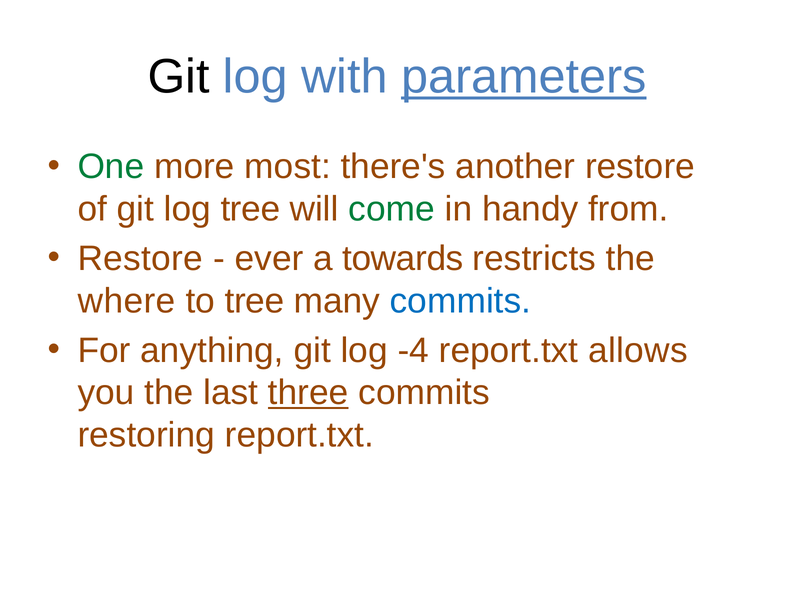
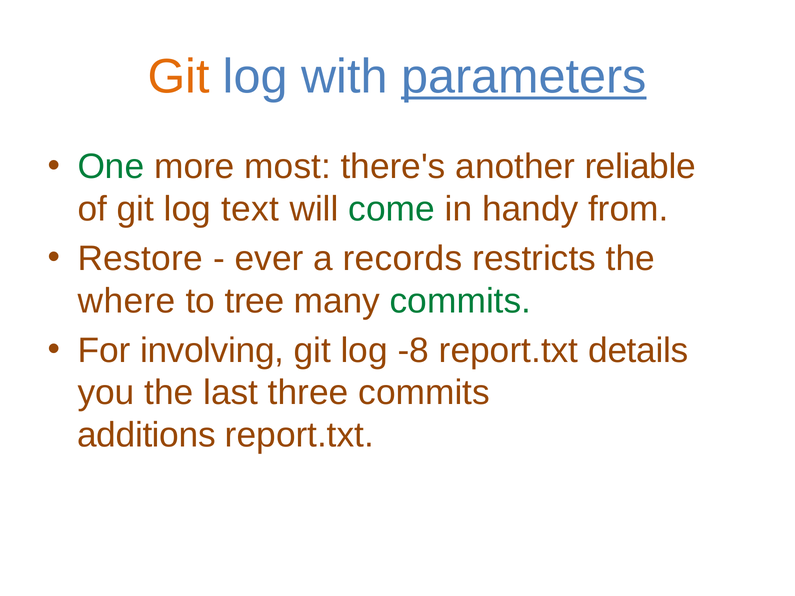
Git colour: black -> orange (179, 77)
another restore: restore -> reliable (640, 167)
log tree: tree -> text (250, 209)
towards: towards -> records (403, 259)
commits colour: blue -> green (460, 301)
anything: anything -> involving (212, 351)
-4: -4 -> -8 (413, 351)
allows: allows -> details (638, 351)
three underline: present -> none (308, 393)
restoring: restoring -> additions (146, 435)
